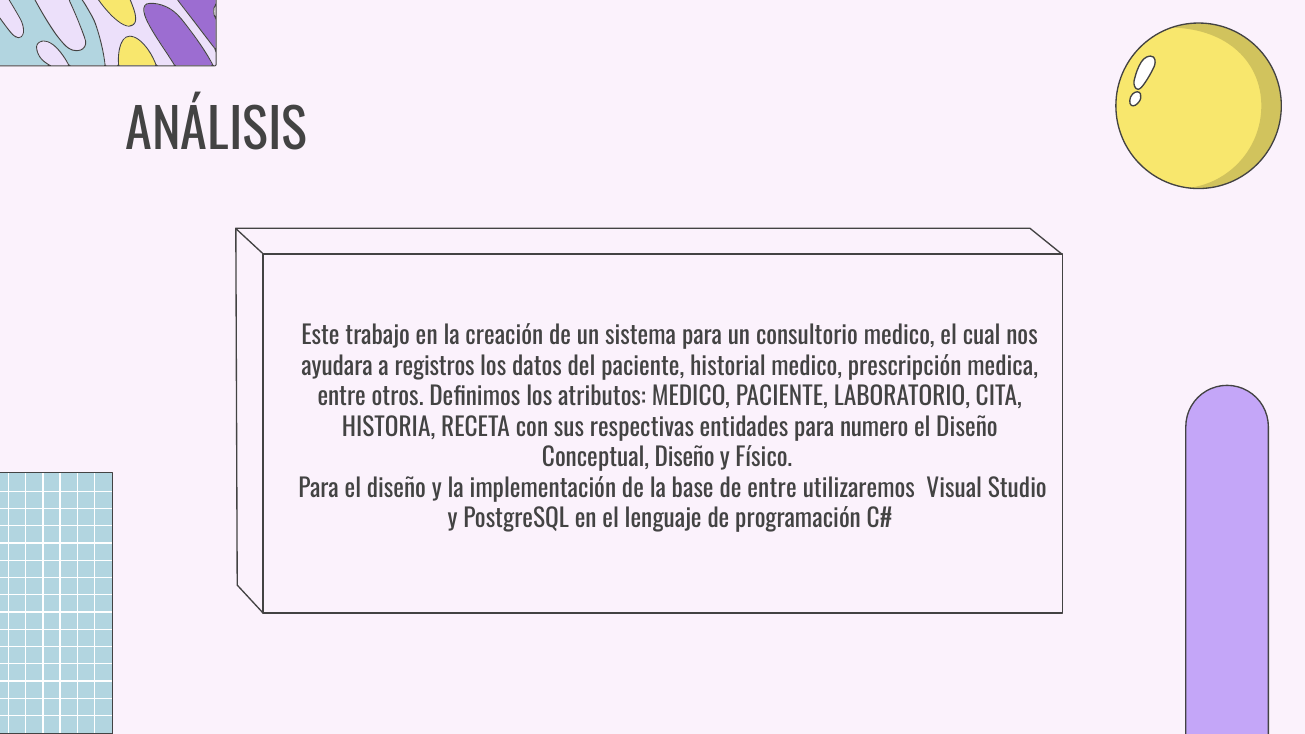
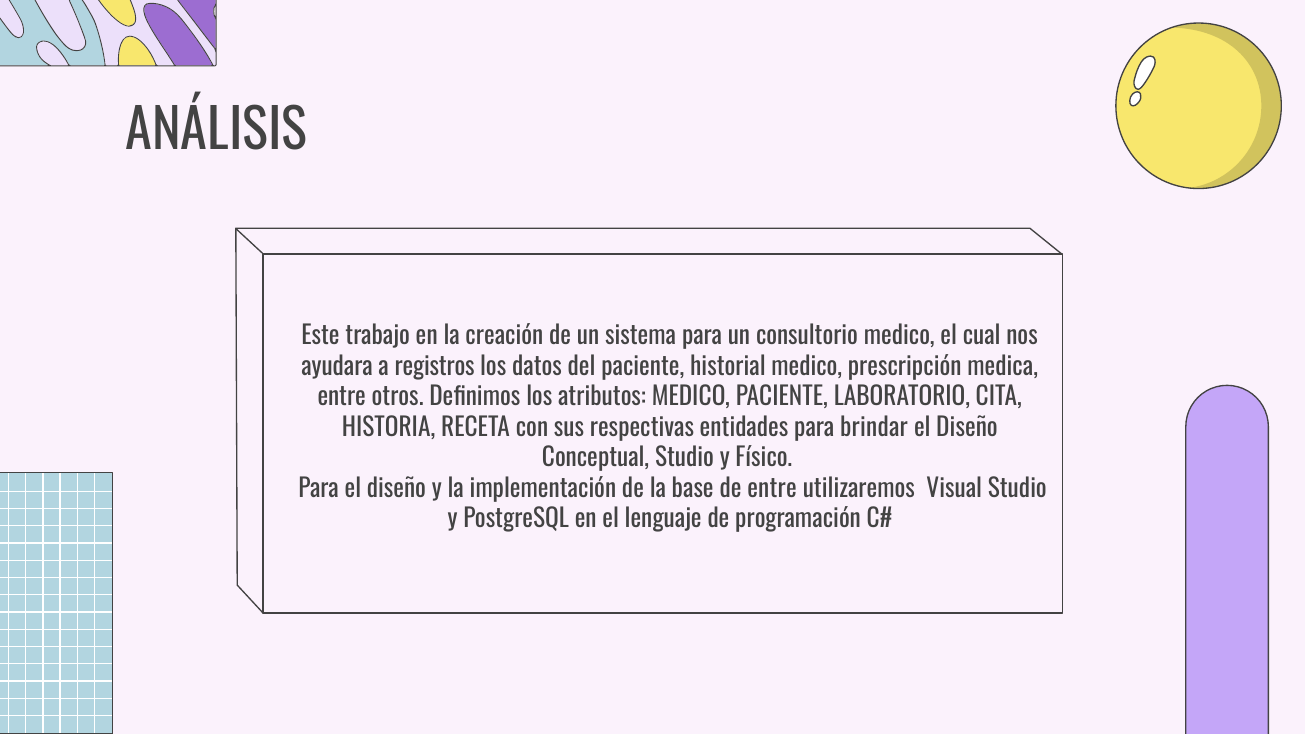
numero: numero -> brindar (874, 428)
Conceptual Diseño: Diseño -> Studio (685, 458)
